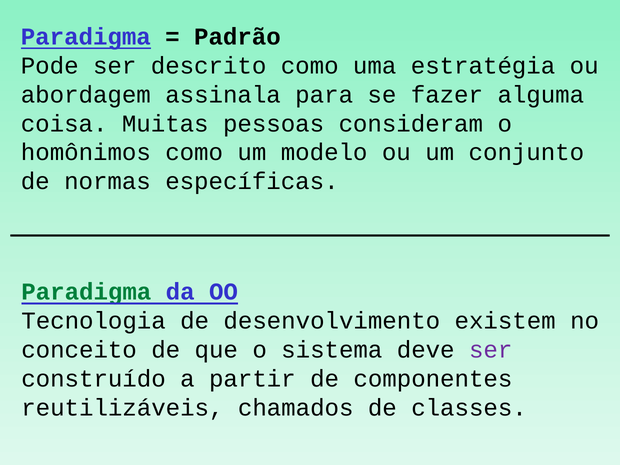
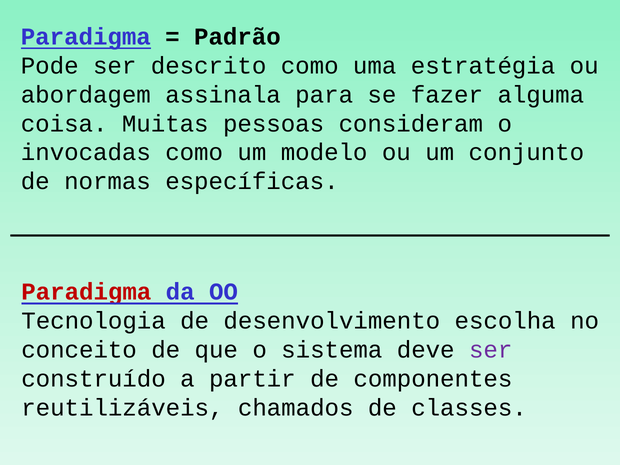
homônimos: homônimos -> invocadas (86, 153)
Paradigma colour: green -> red (86, 292)
existem: existem -> escolha (505, 321)
